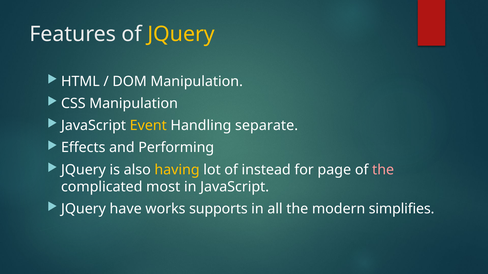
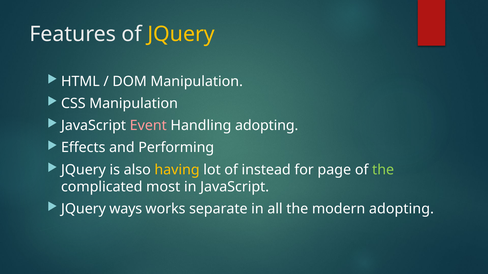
Event colour: yellow -> pink (148, 126)
Handling separate: separate -> adopting (267, 126)
the colour: pink -> light green (383, 170)
have: have -> ways (126, 209)
supports: supports -> separate (218, 209)
modern simplifies: simplifies -> adopting (401, 209)
